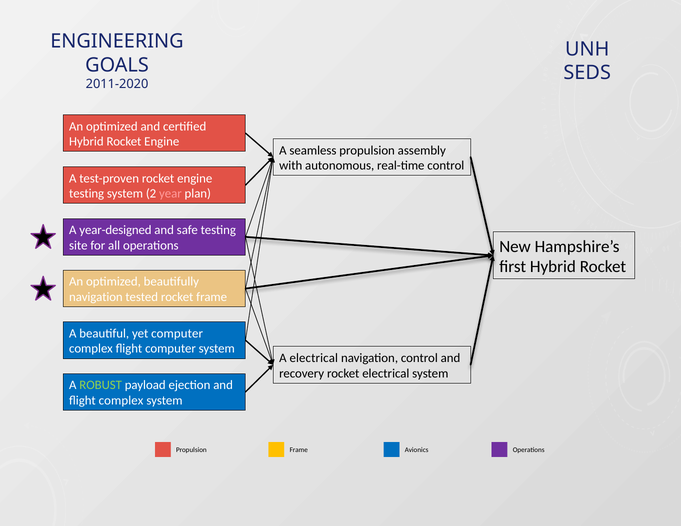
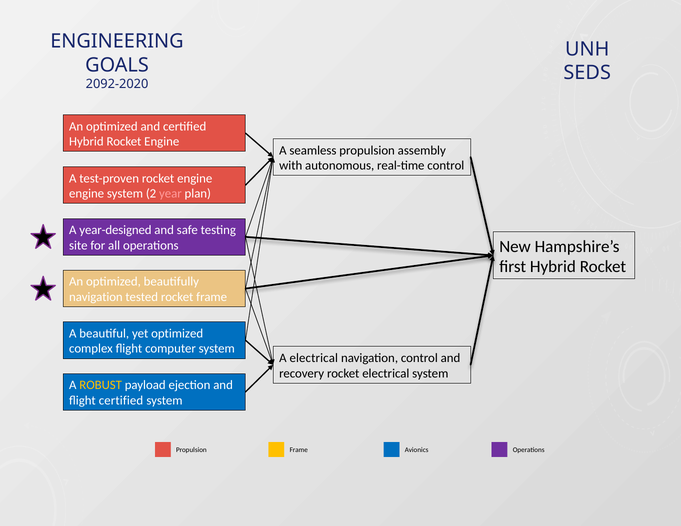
2011-2020: 2011-2020 -> 2092-2020 (117, 84)
testing: testing -> engine (87, 194)
yet computer: computer -> optimized (177, 334)
ROBUST colour: light green -> yellow (101, 385)
flight complex: complex -> certified (121, 401)
